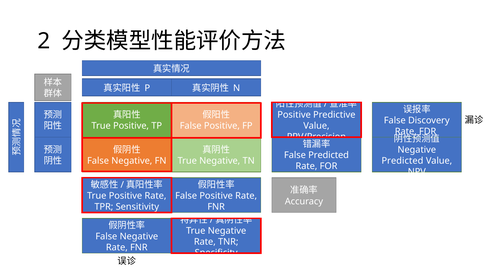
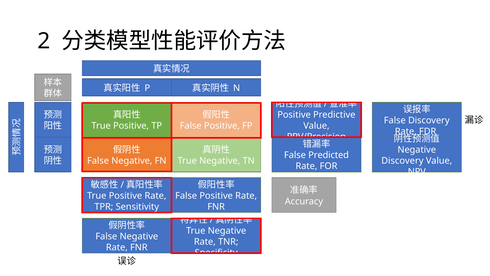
Predicted: Predicted -> Discovery (402, 161)
